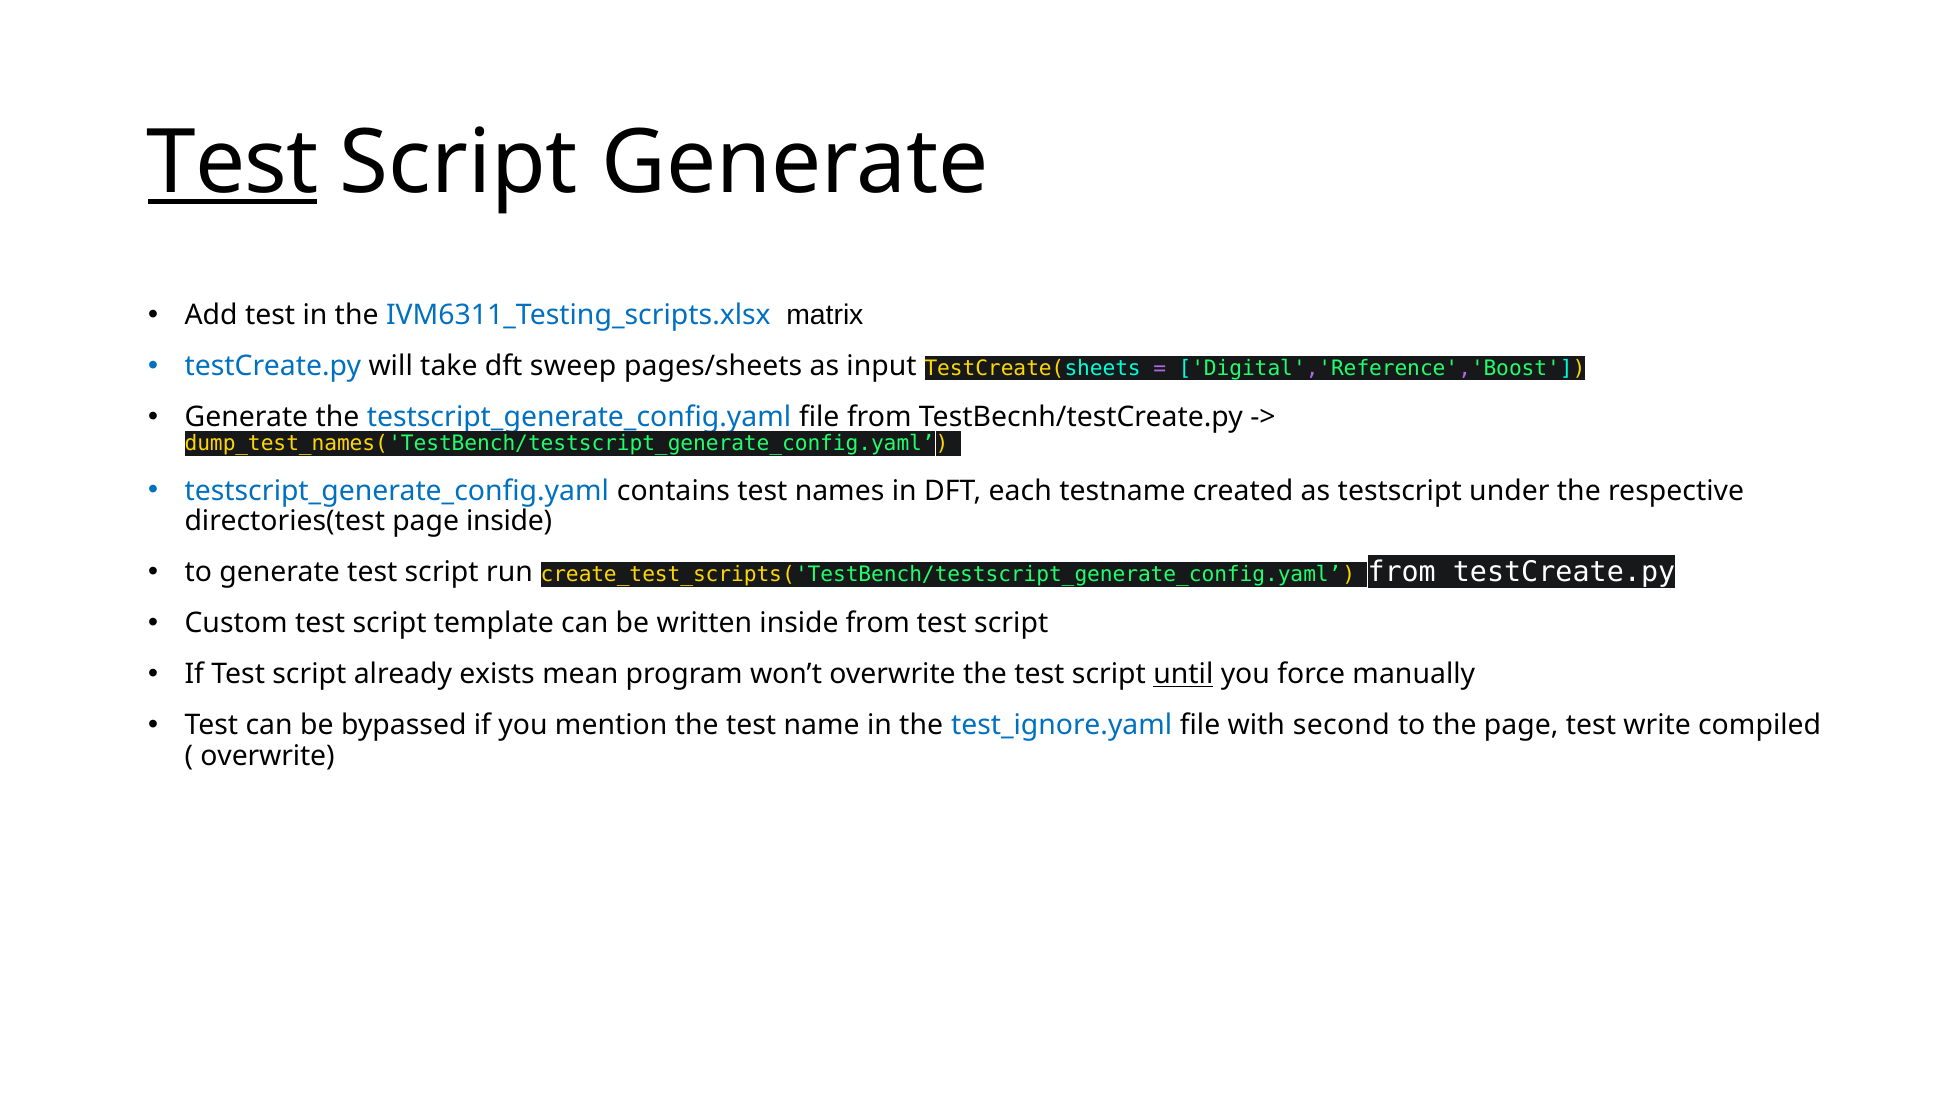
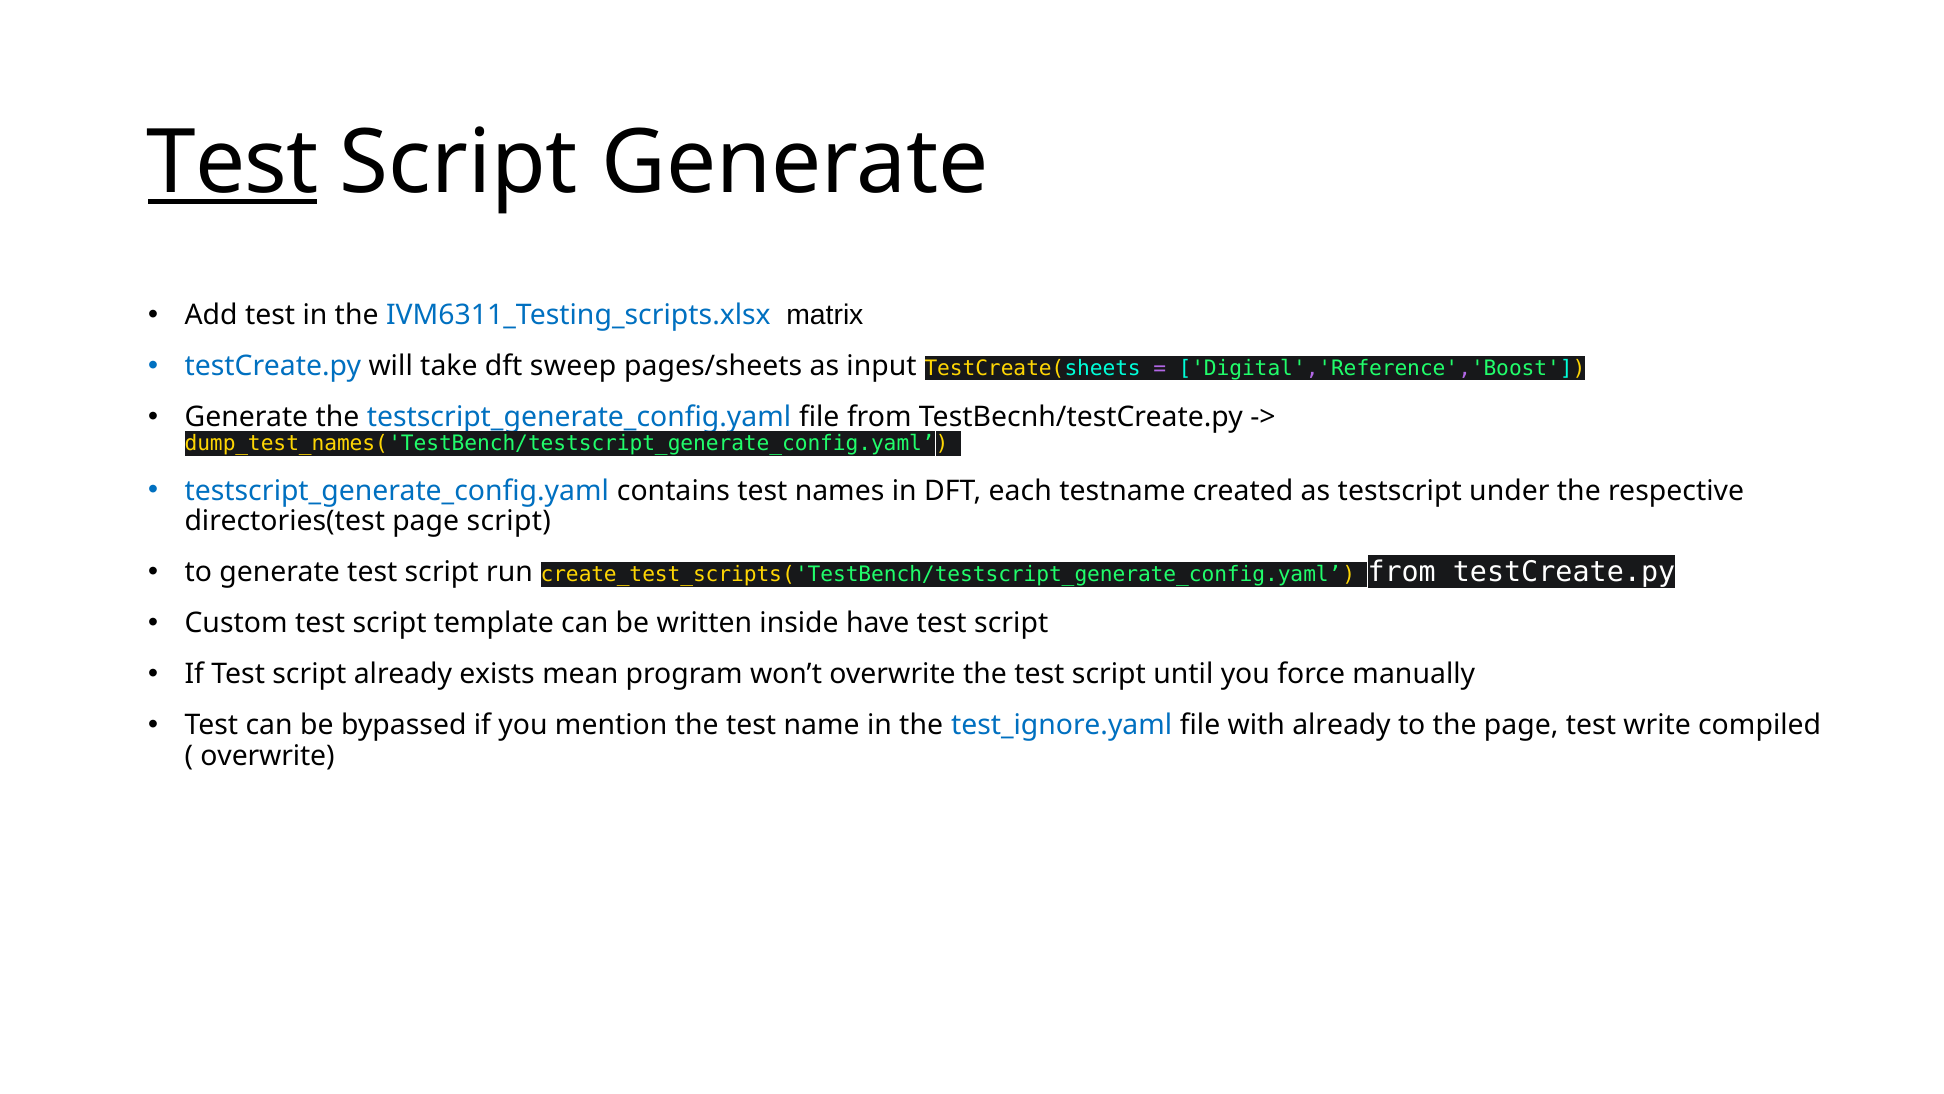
page inside: inside -> script (509, 521)
inside from: from -> have (878, 623)
until underline: present -> none (1183, 674)
with second: second -> already (1342, 725)
